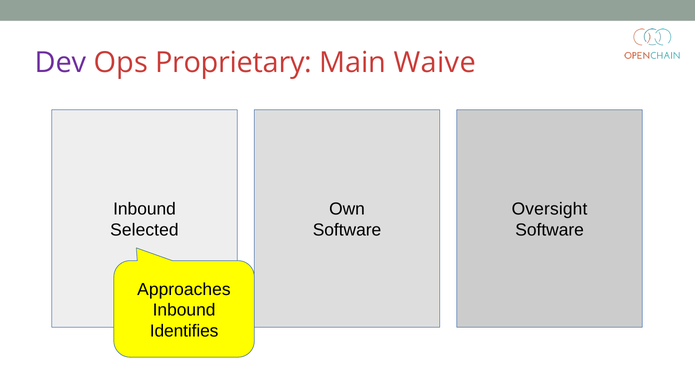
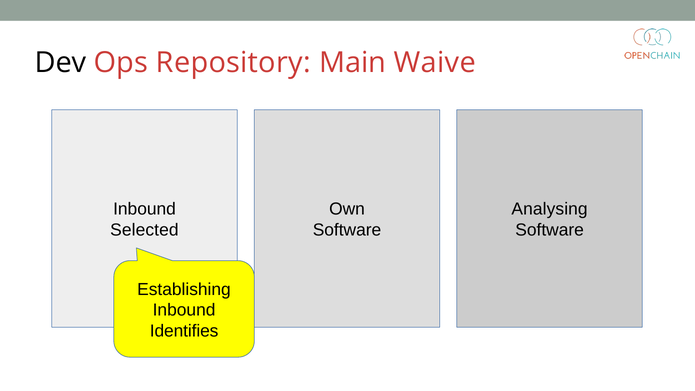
Dev colour: purple -> black (61, 63)
Proprietary: Proprietary -> Repository (233, 63)
Oversight: Oversight -> Analysing (550, 209)
Approaches: Approaches -> Establishing (184, 289)
